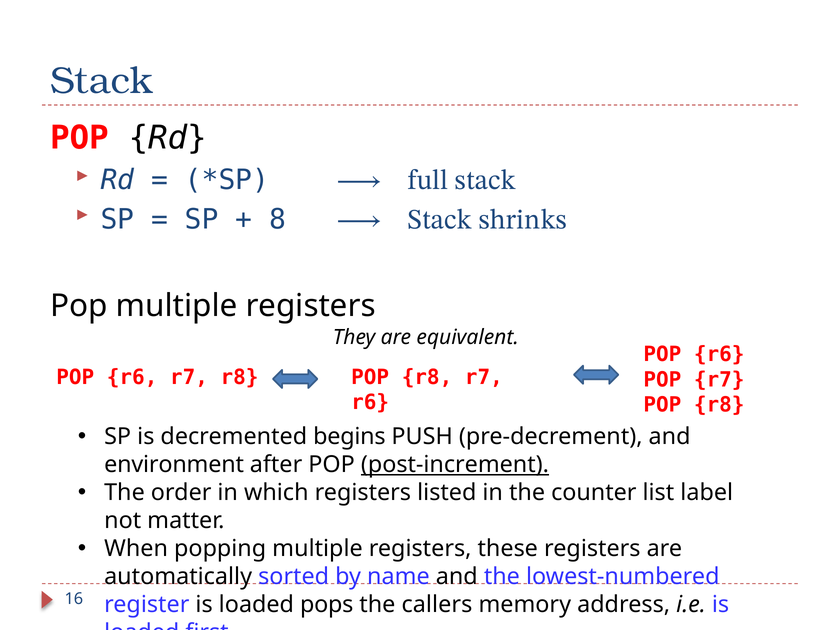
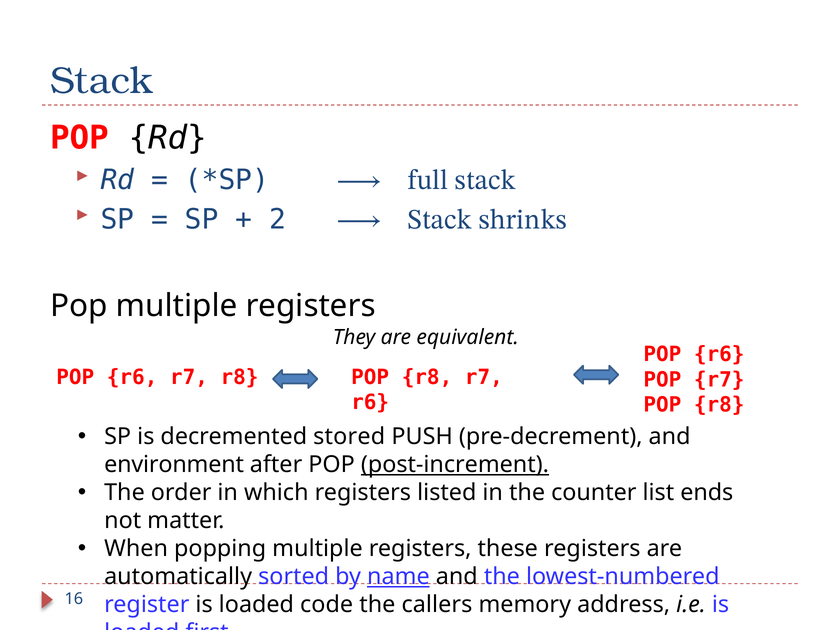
8: 8 -> 2 (278, 219)
begins: begins -> stored (349, 437)
label: label -> ends (707, 493)
name underline: none -> present (398, 577)
pops: pops -> code (327, 605)
